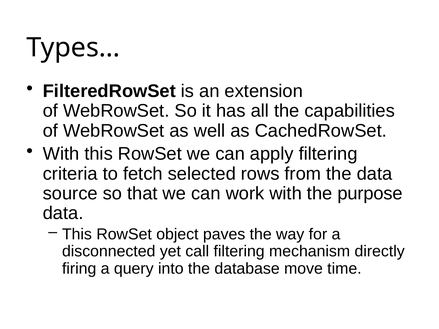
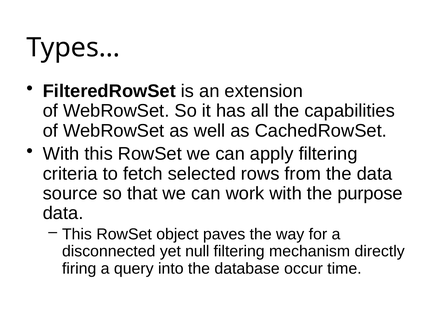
call: call -> null (197, 252)
move: move -> occur (303, 269)
